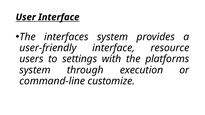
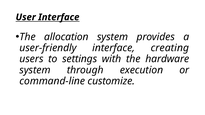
interfaces: interfaces -> allocation (66, 37)
resource: resource -> creating (170, 48)
platforms: platforms -> hardware (167, 59)
